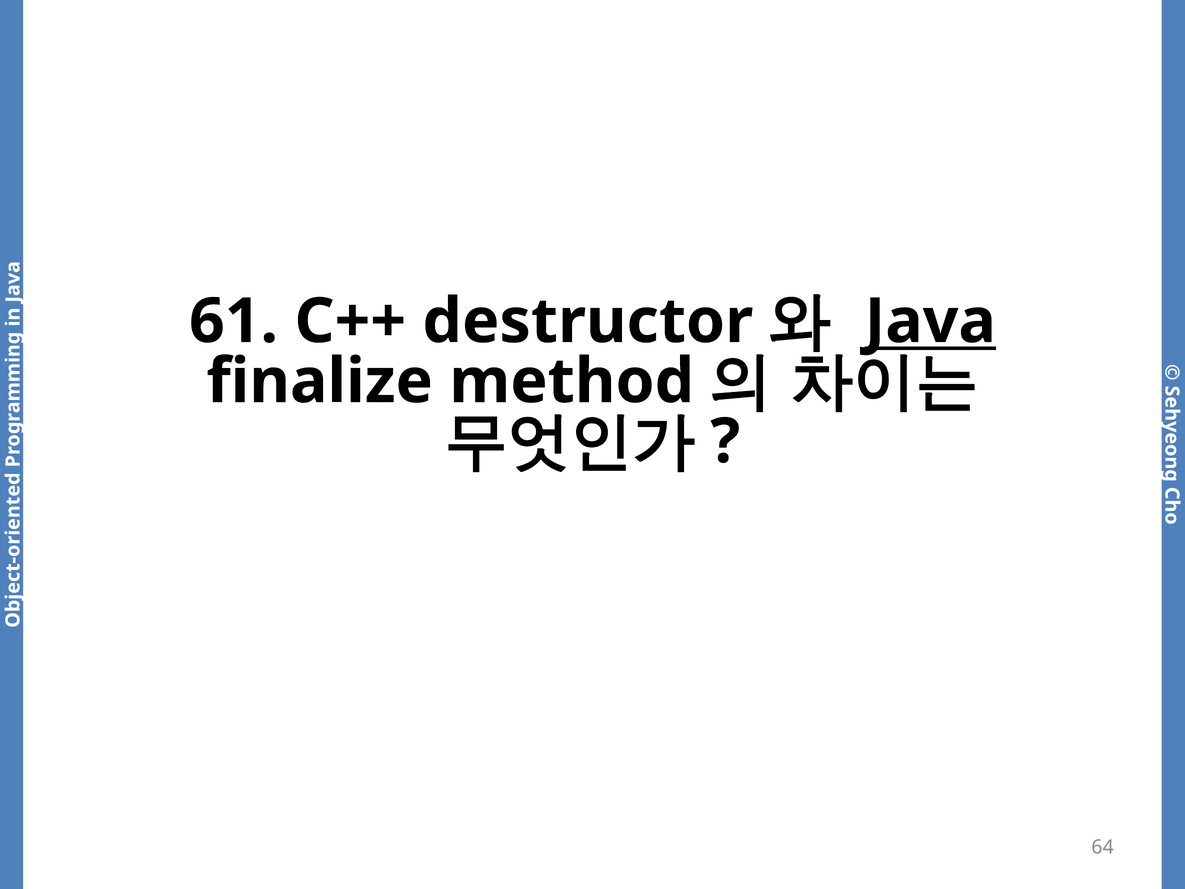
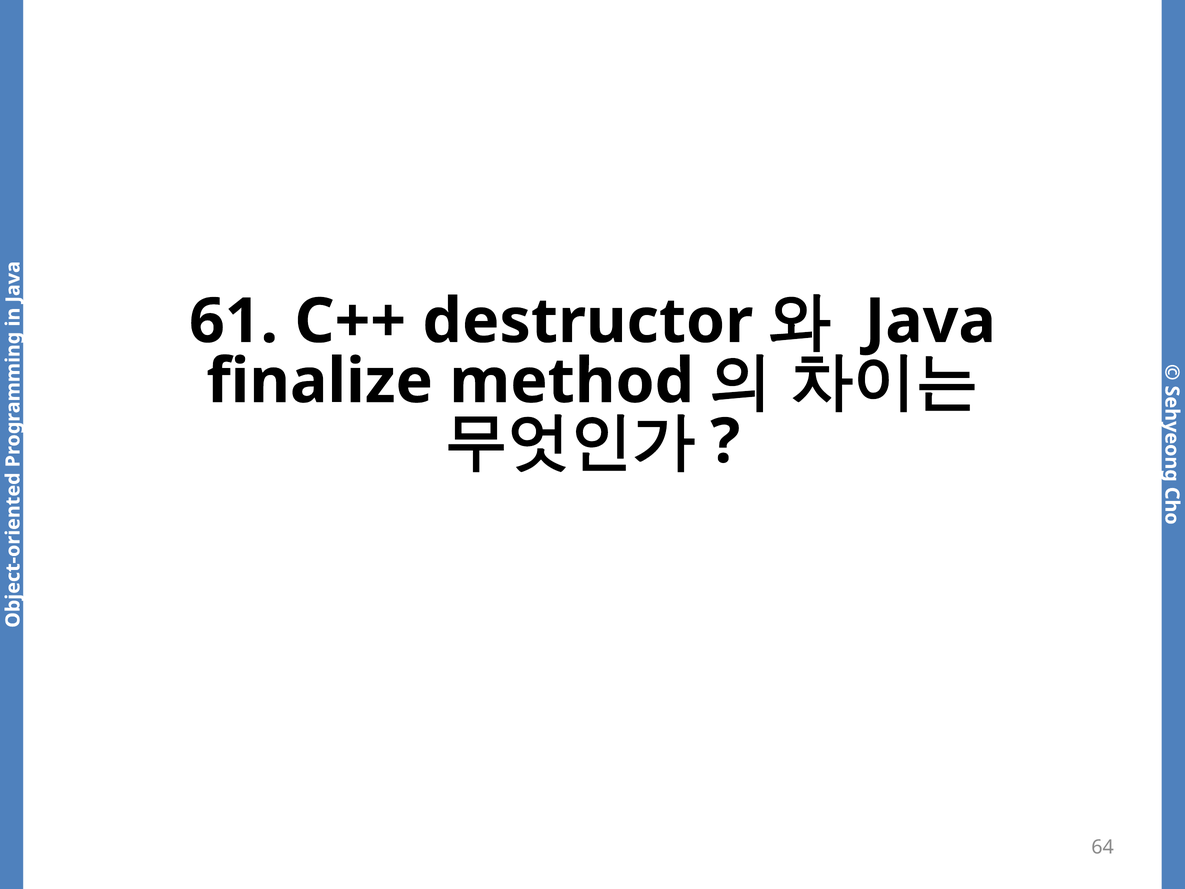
Java underline: present -> none (930, 321)
